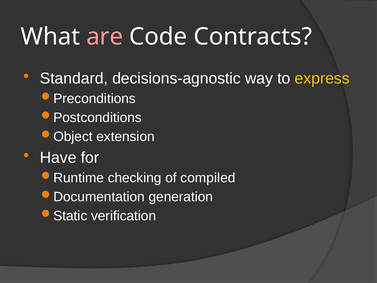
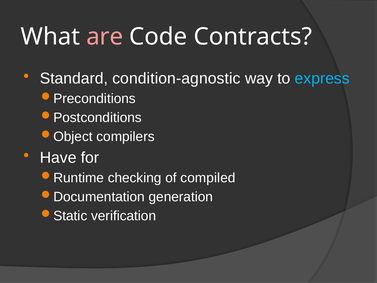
decisions-agnostic: decisions-agnostic -> condition-agnostic (176, 78)
express colour: yellow -> light blue (322, 78)
extension: extension -> compilers (126, 137)
